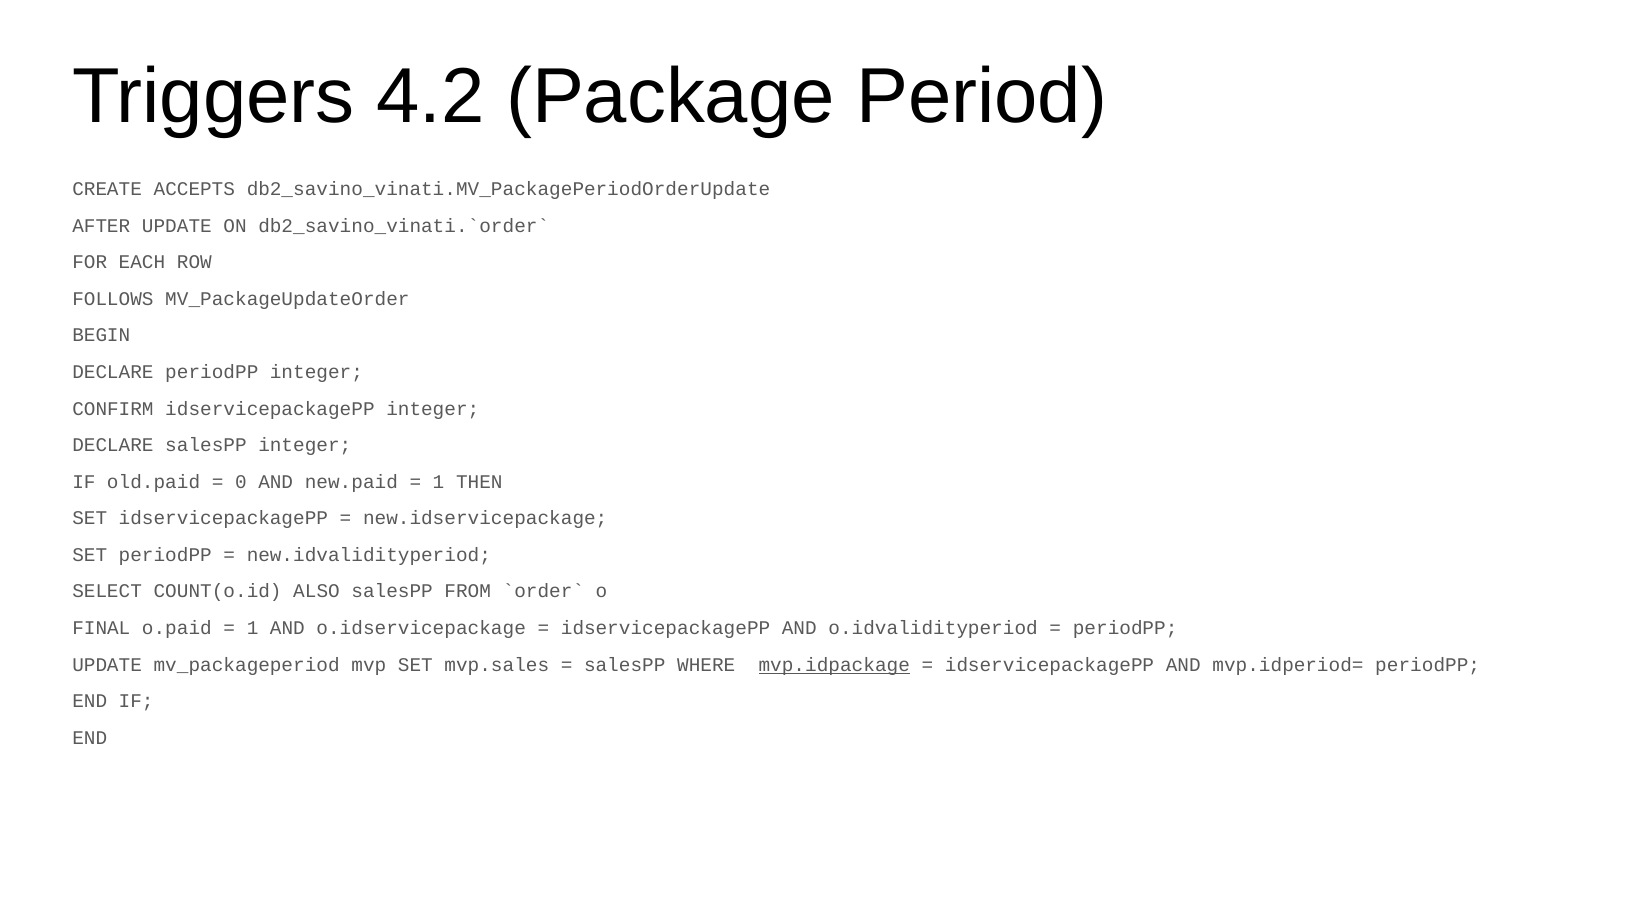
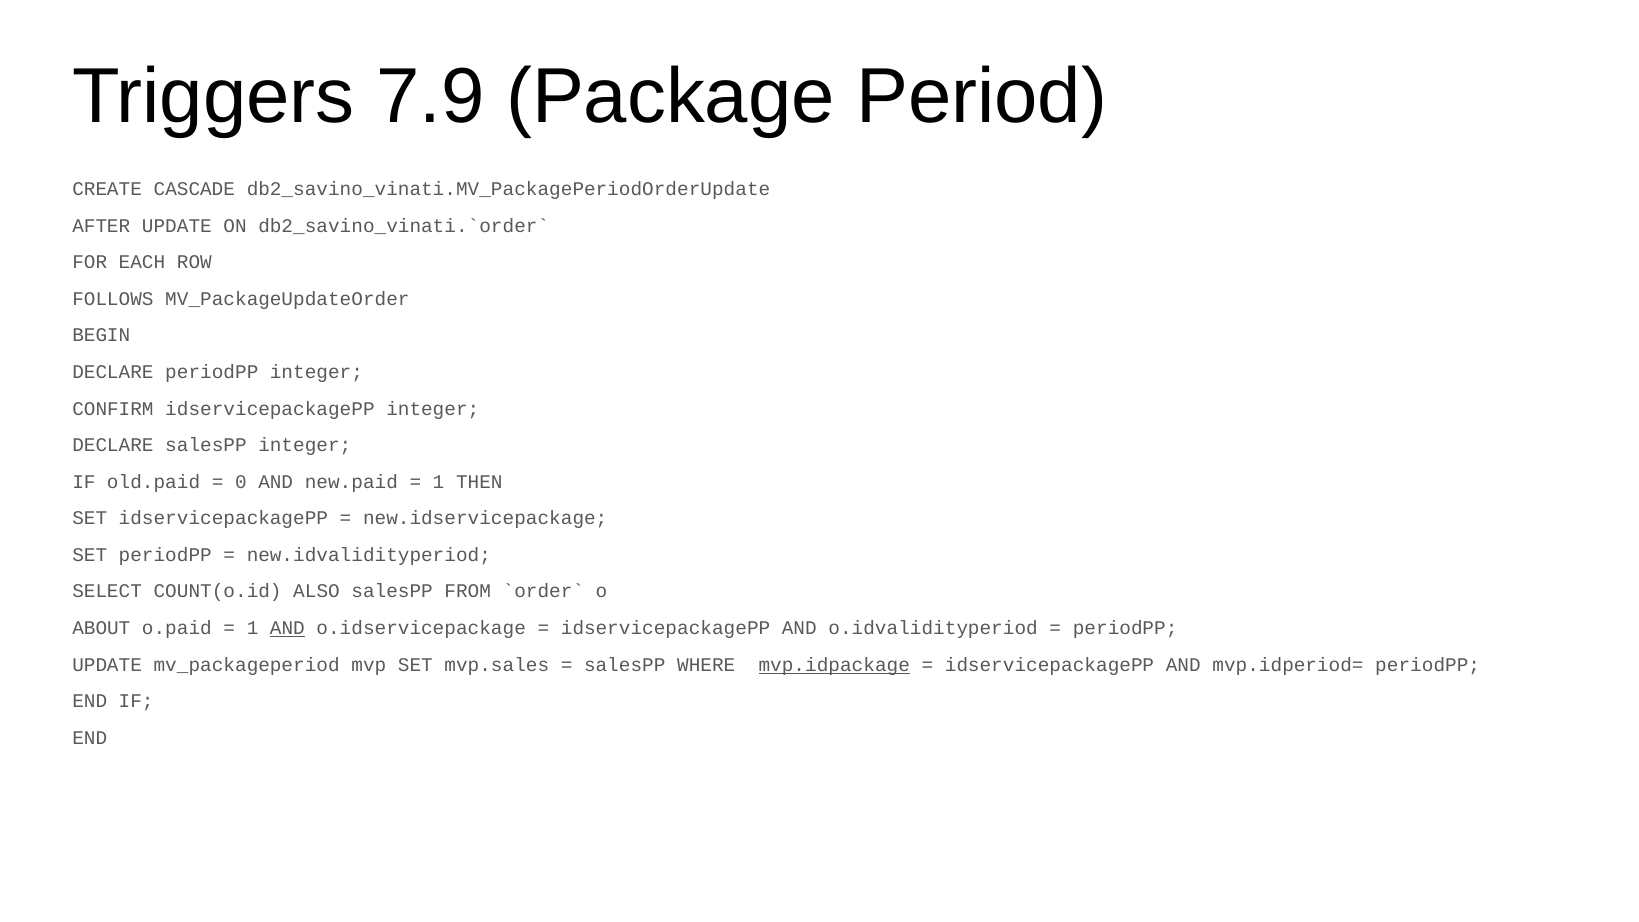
4.2: 4.2 -> 7.9 (430, 97)
ACCEPTS: ACCEPTS -> CASCADE (194, 189)
FINAL: FINAL -> ABOUT (101, 628)
AND underline: none -> present (287, 628)
